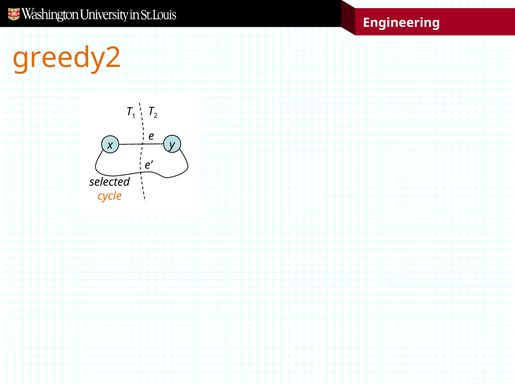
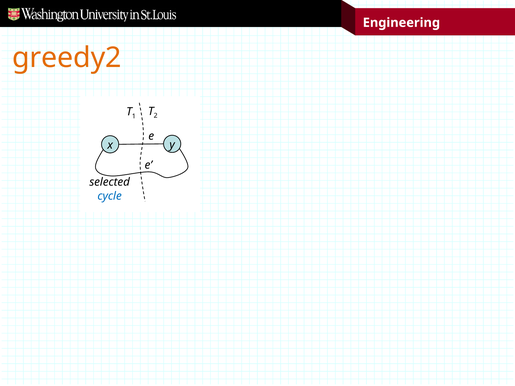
cycle colour: orange -> blue (110, 196)
